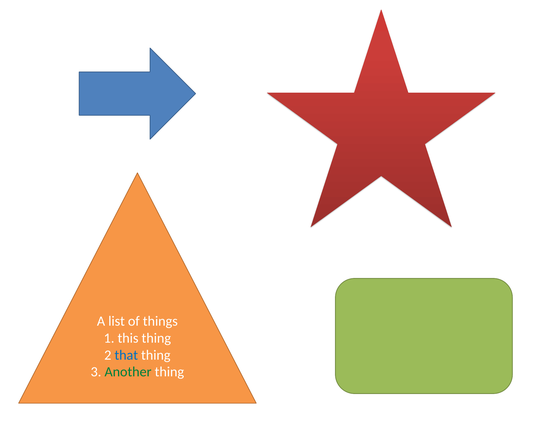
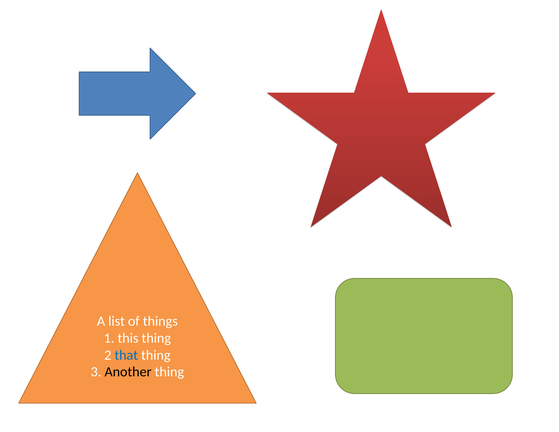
Another colour: green -> black (128, 372)
